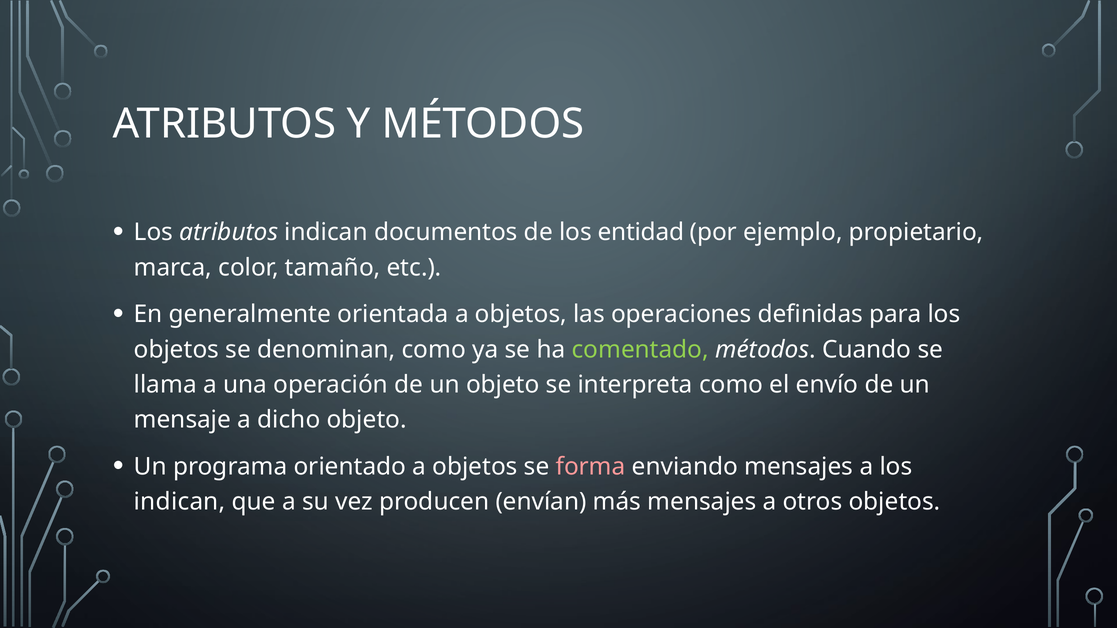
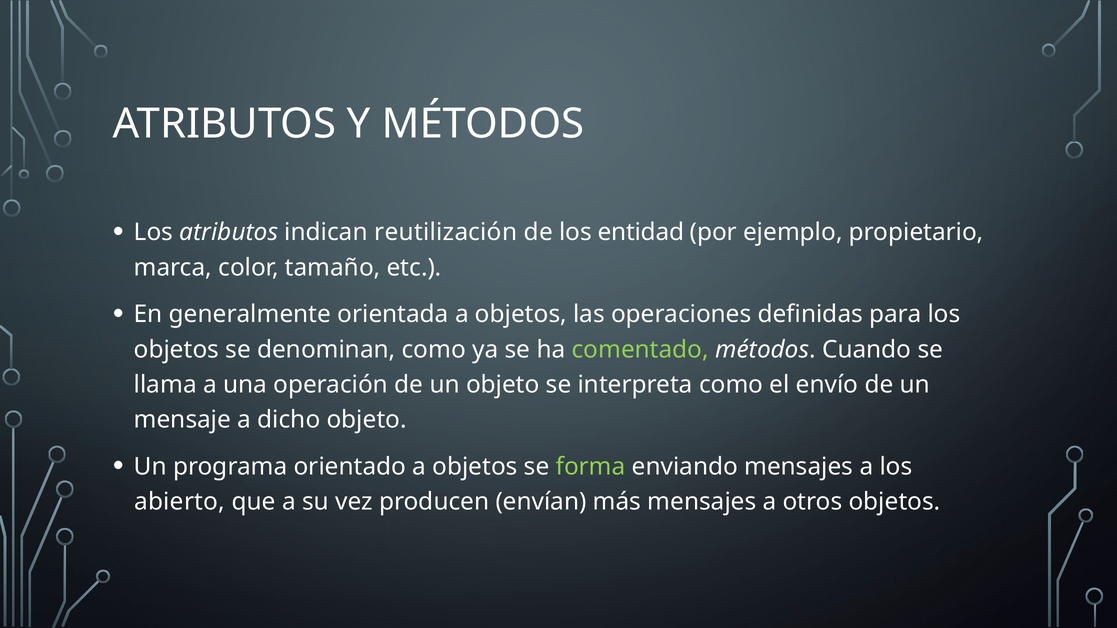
documentos: documentos -> reutilización (446, 233)
forma colour: pink -> light green (591, 467)
indican: indican -> abierto (180, 502)
